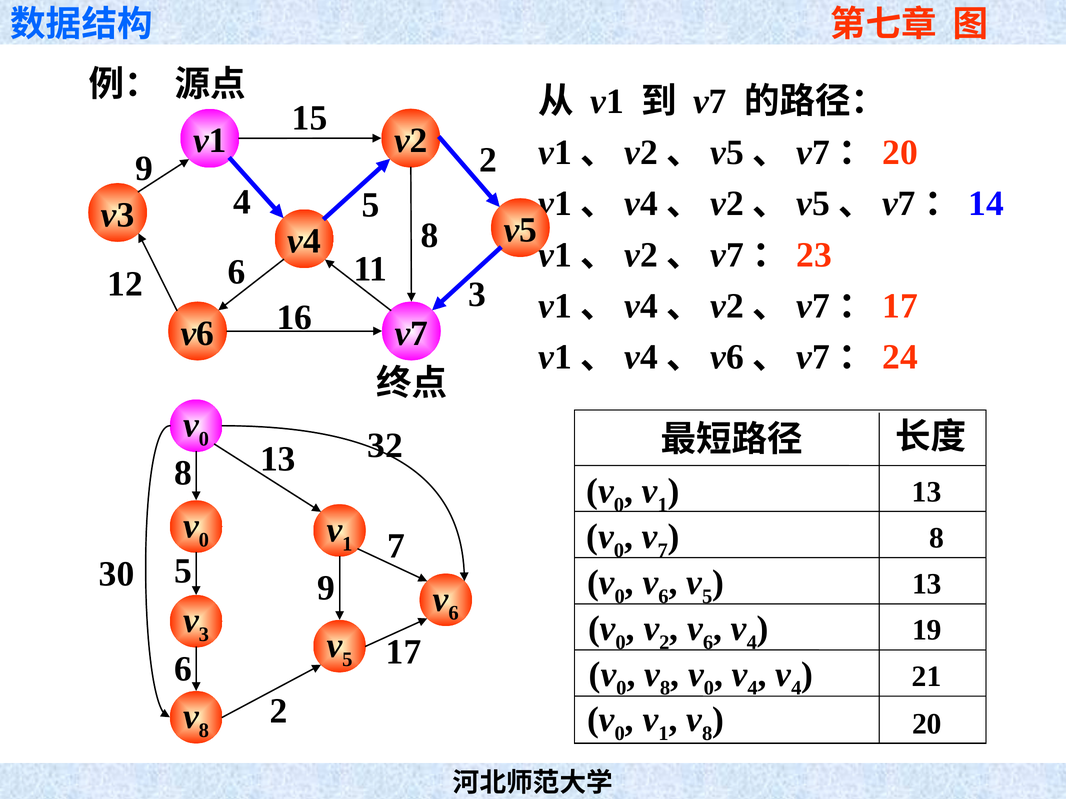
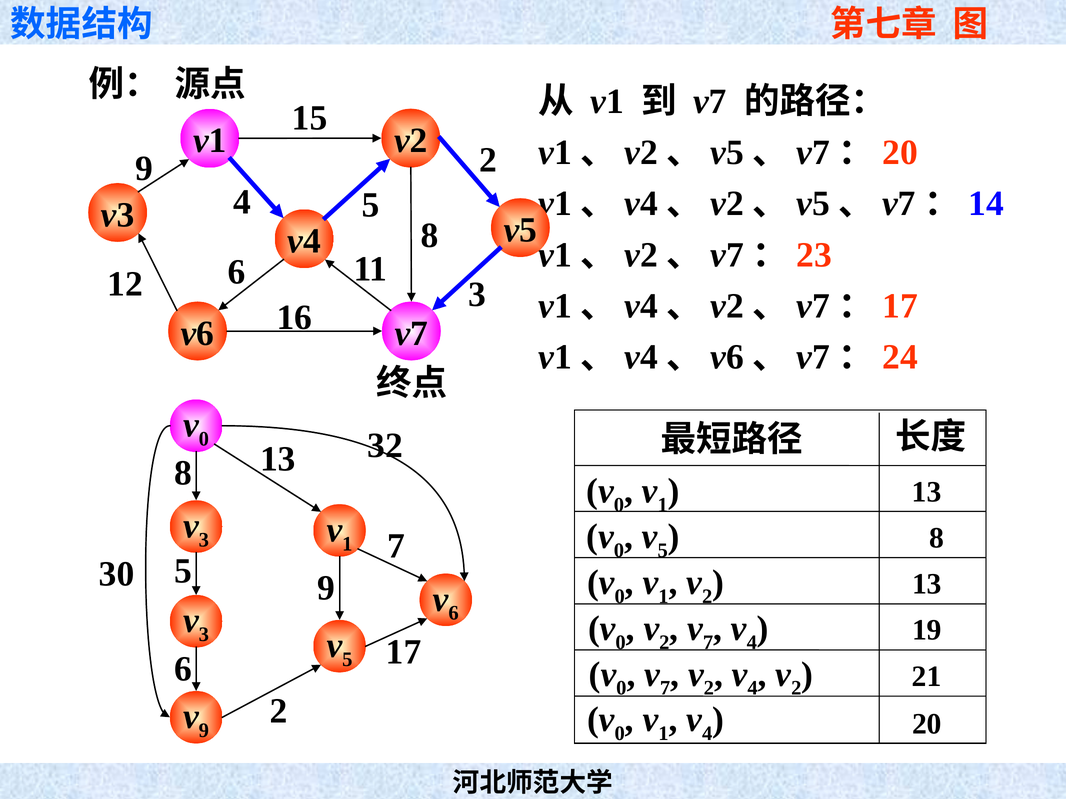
0: 0 -> 3 (204, 540)
7: 7 -> 5 (663, 551)
6: 6 -> 1 (664, 597)
5: 5 -> 2 (707, 597)
6: 6 -> 7 (708, 643)
8: 8 -> 7 (665, 689)
0: 0 -> 2 (709, 689)
4: 4 -> 2 (796, 689)
8: 8 -> 9 (204, 731)
8: 8 -> 4 (707, 734)
